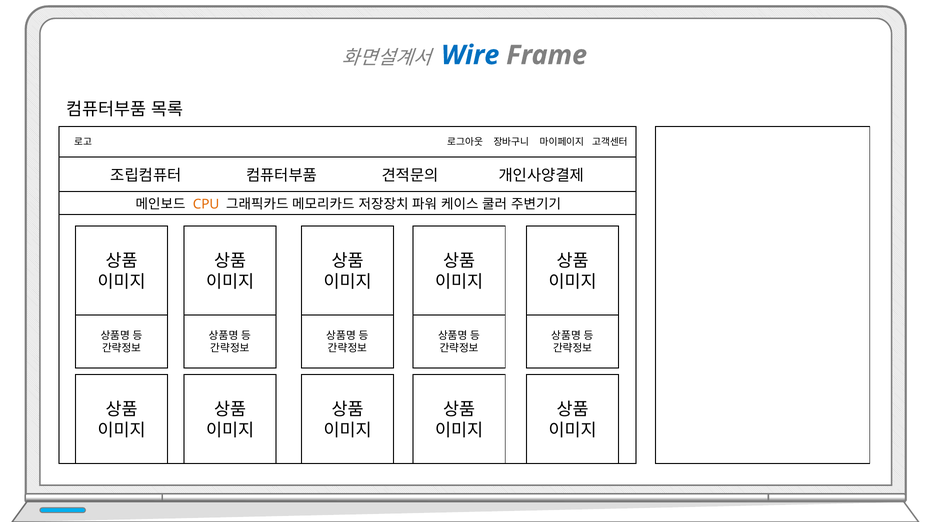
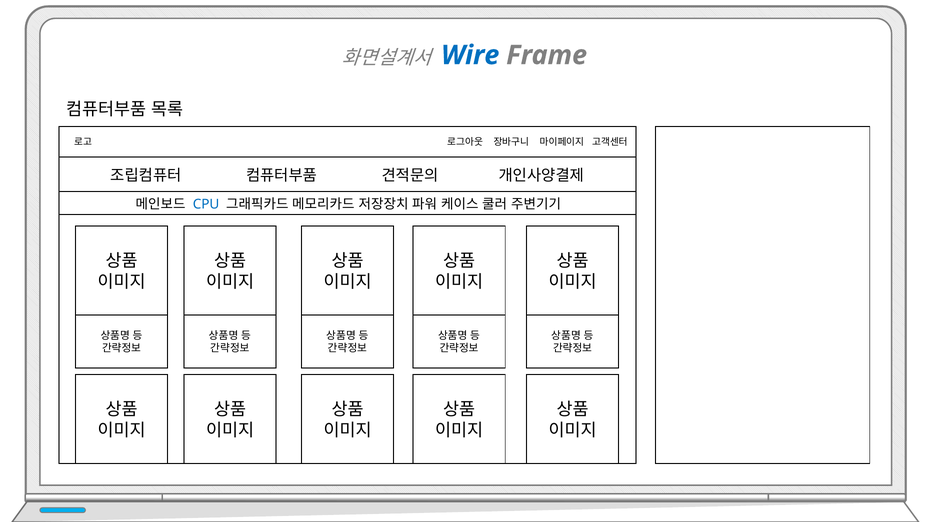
CPU colour: orange -> blue (206, 204)
